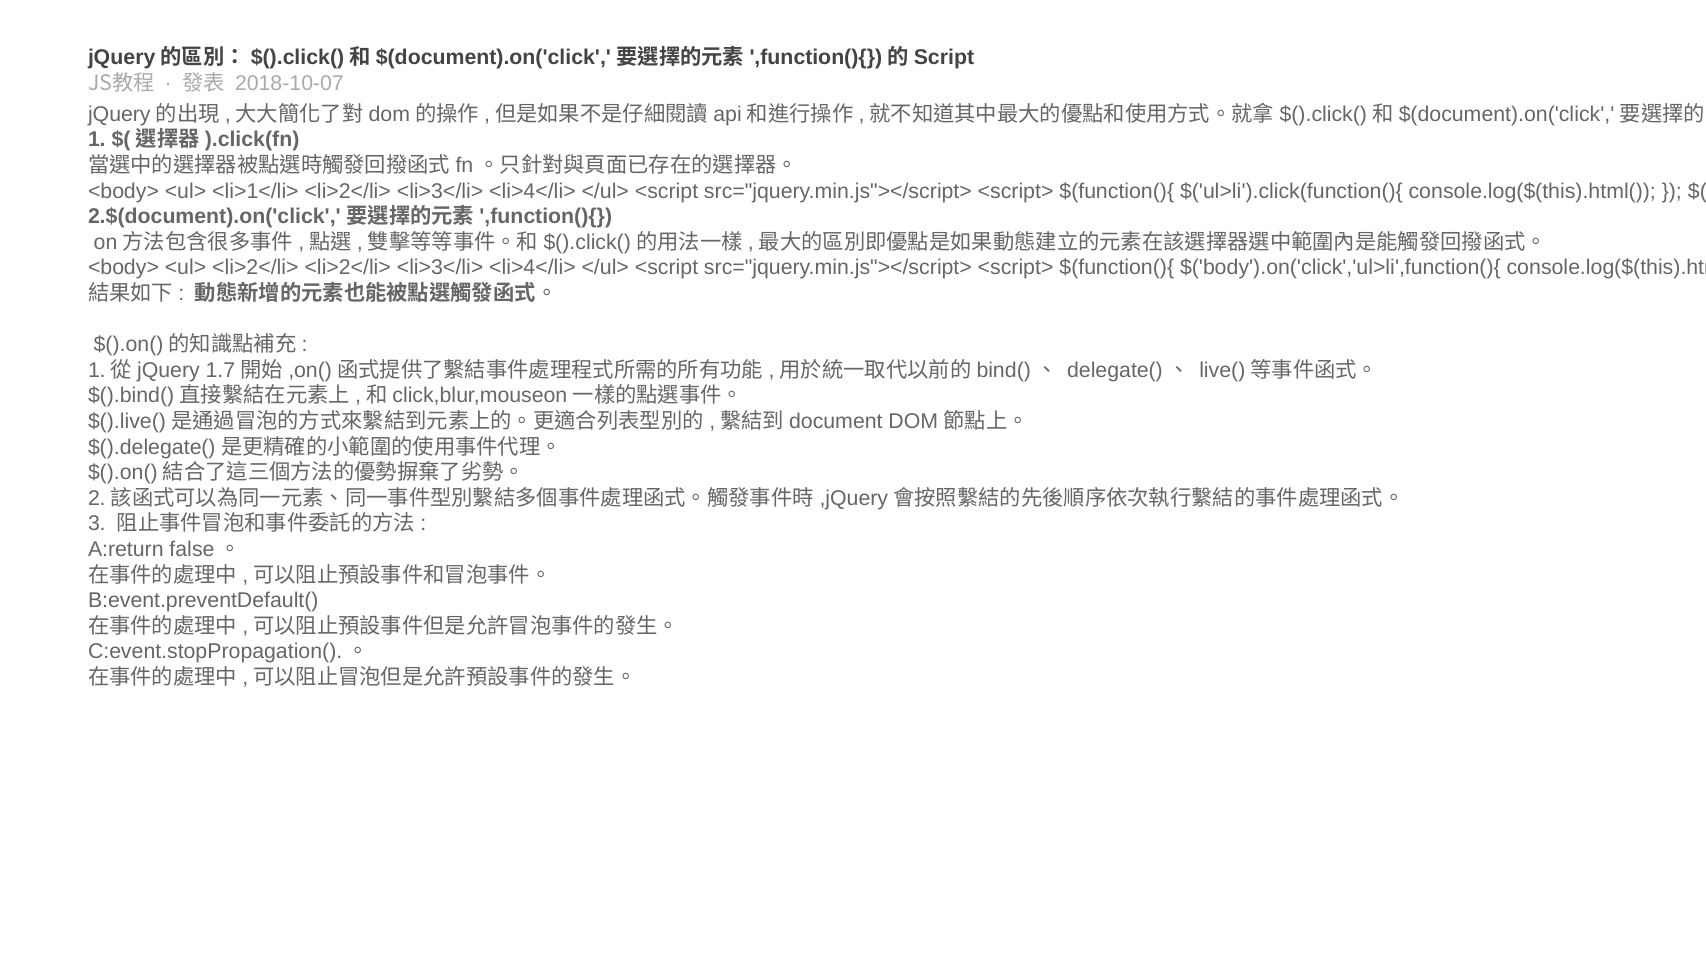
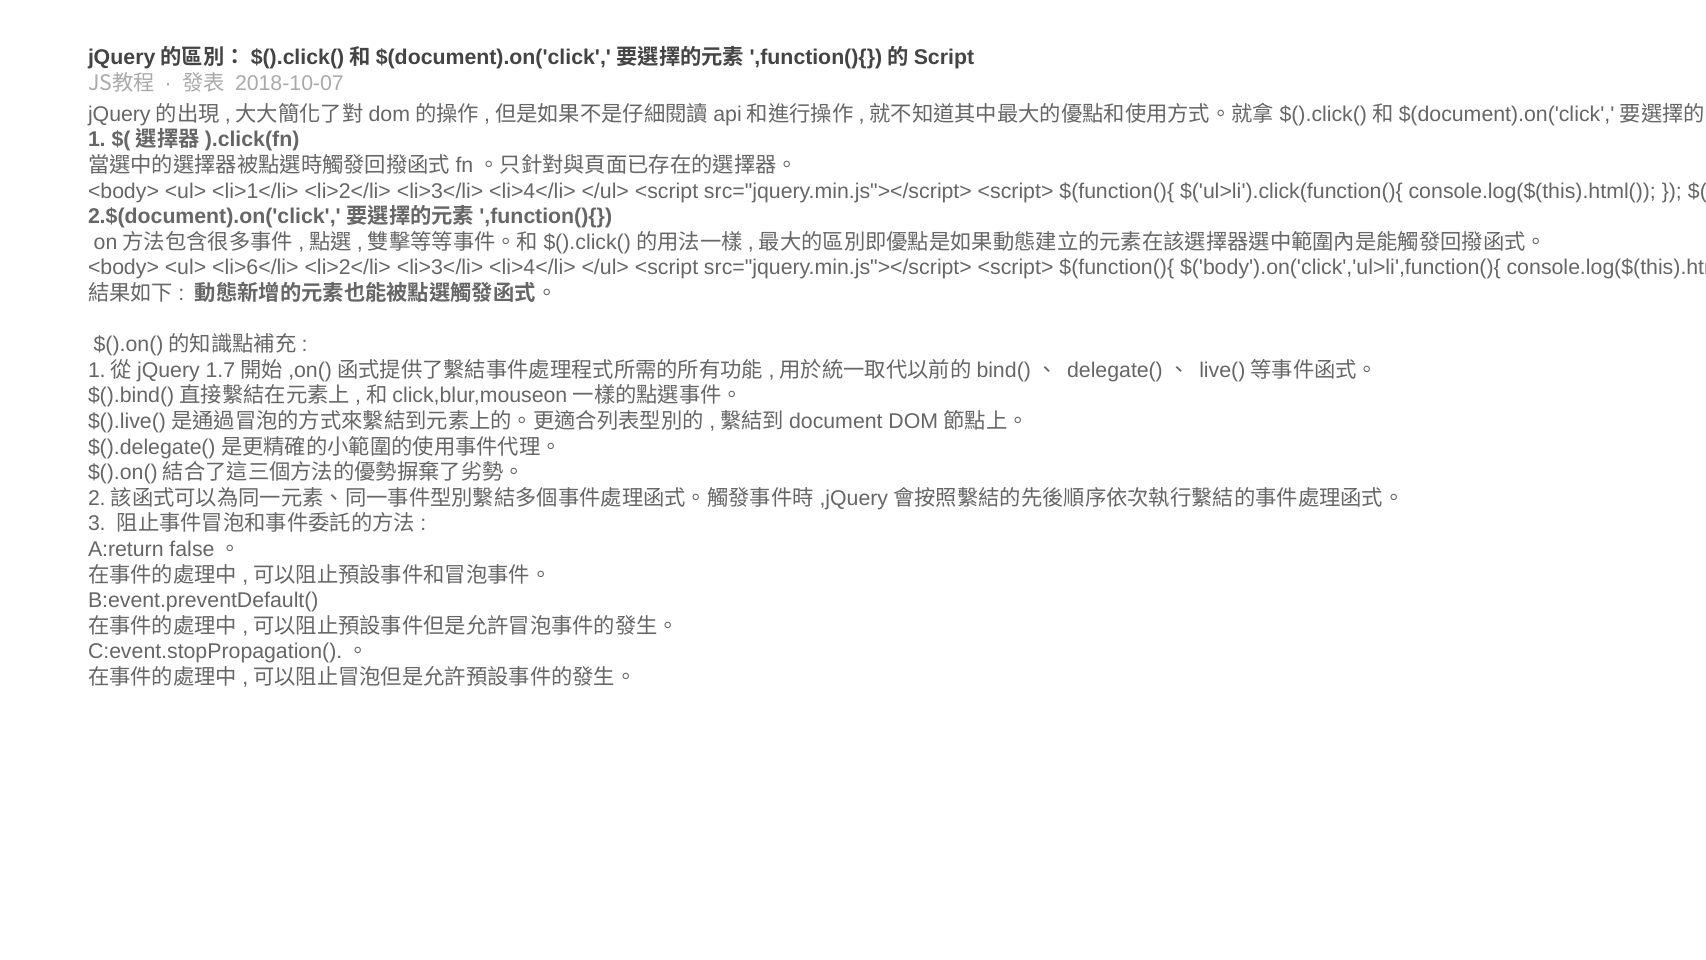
<ul> <li>2</li>: <li>2</li> -> <li>6</li> (255, 268)
